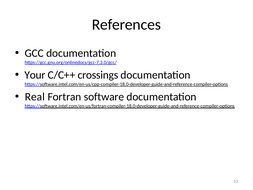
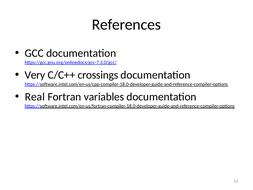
Your: Your -> Very (35, 75)
software: software -> variables (104, 97)
